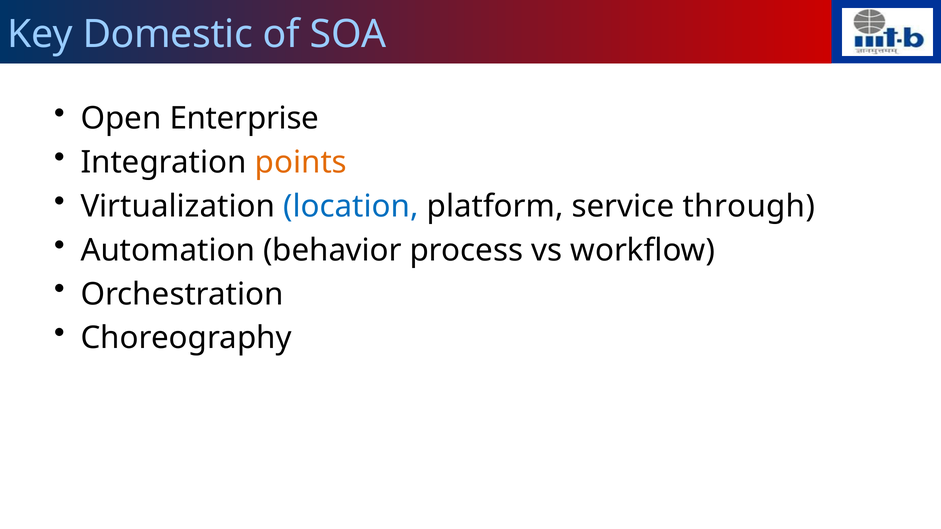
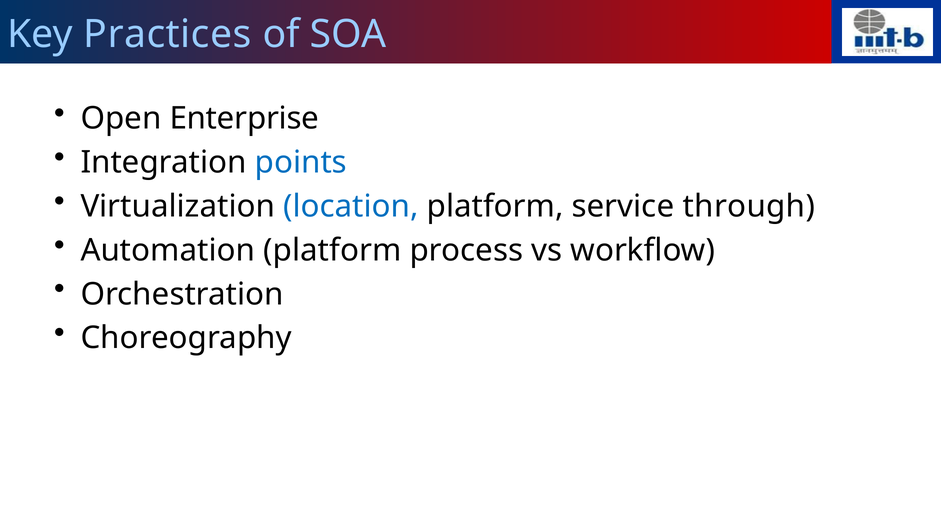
Domestic: Domestic -> Practices (167, 34)
points colour: orange -> blue (301, 163)
Automation behavior: behavior -> platform (332, 250)
